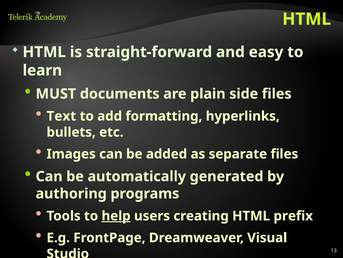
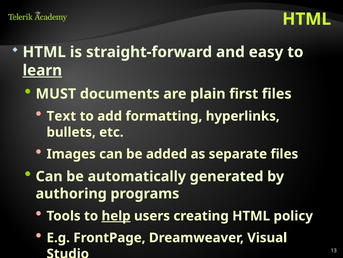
learn underline: none -> present (42, 70)
side: side -> first (244, 94)
prefix: prefix -> policy (293, 215)
